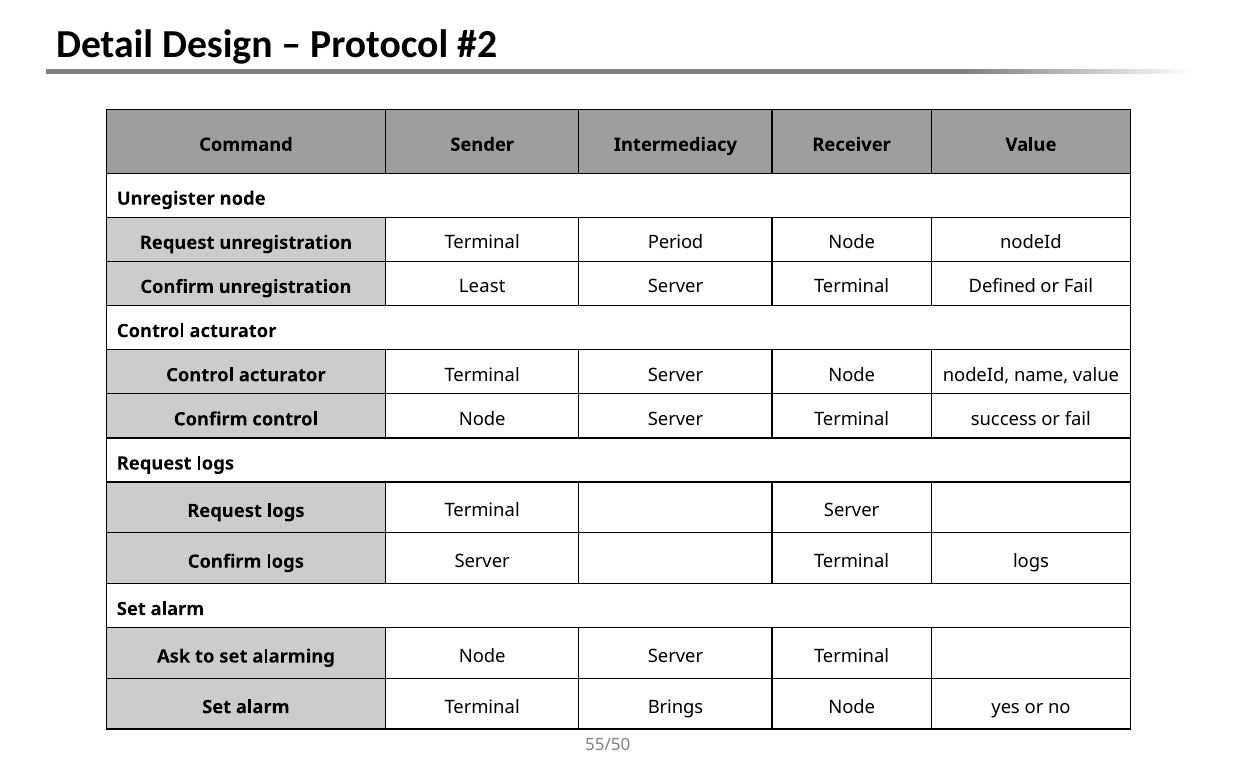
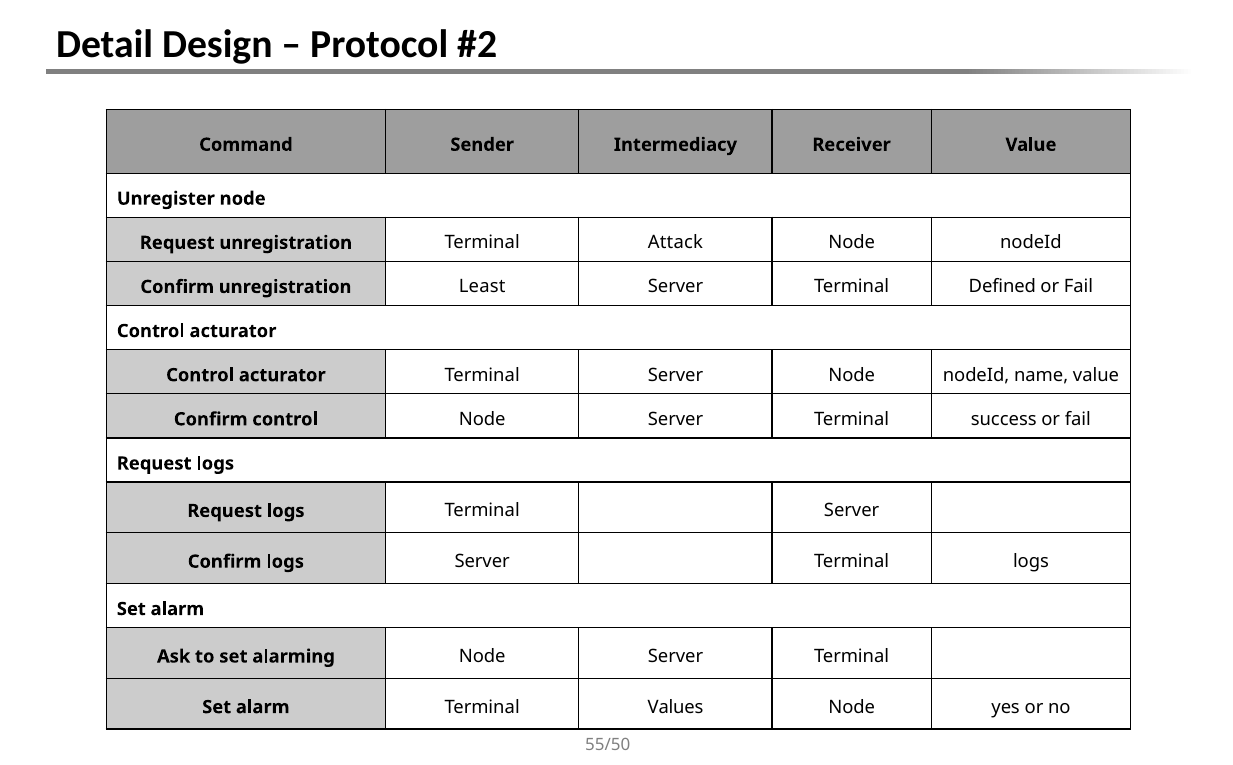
Period: Period -> Attack (675, 243)
Brings: Brings -> Values (676, 707)
